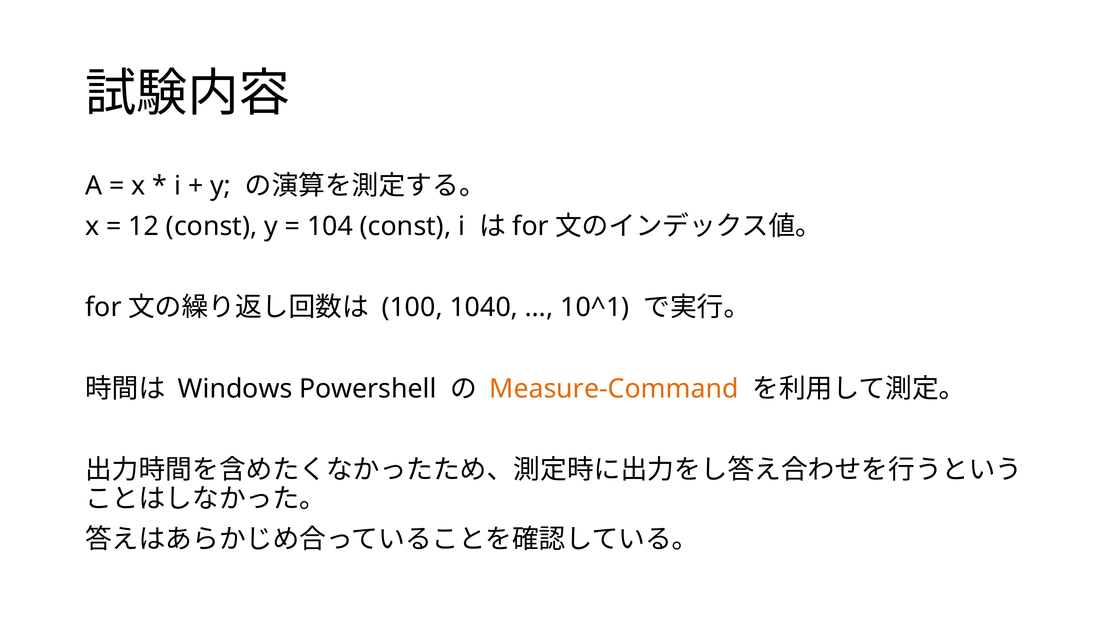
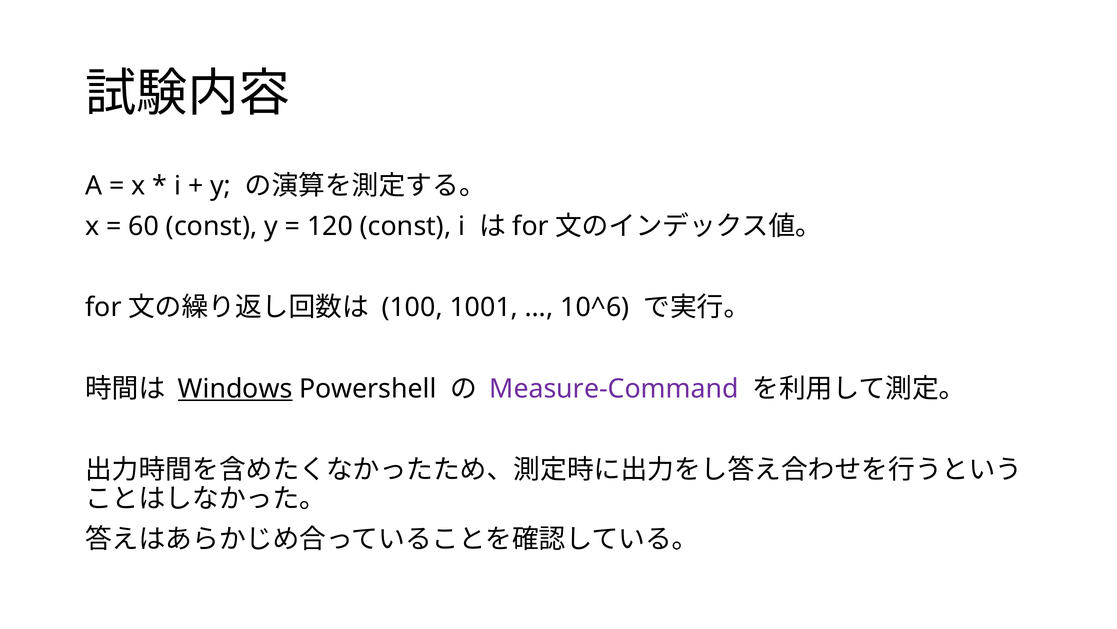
12: 12 -> 60 (144, 226)
104: 104 -> 120 (330, 226)
1040: 1040 -> 1001 (484, 307)
10^1: 10^1 -> 10^6 (595, 307)
Windows underline: none -> present (235, 388)
Measure-Command colour: orange -> purple (614, 388)
